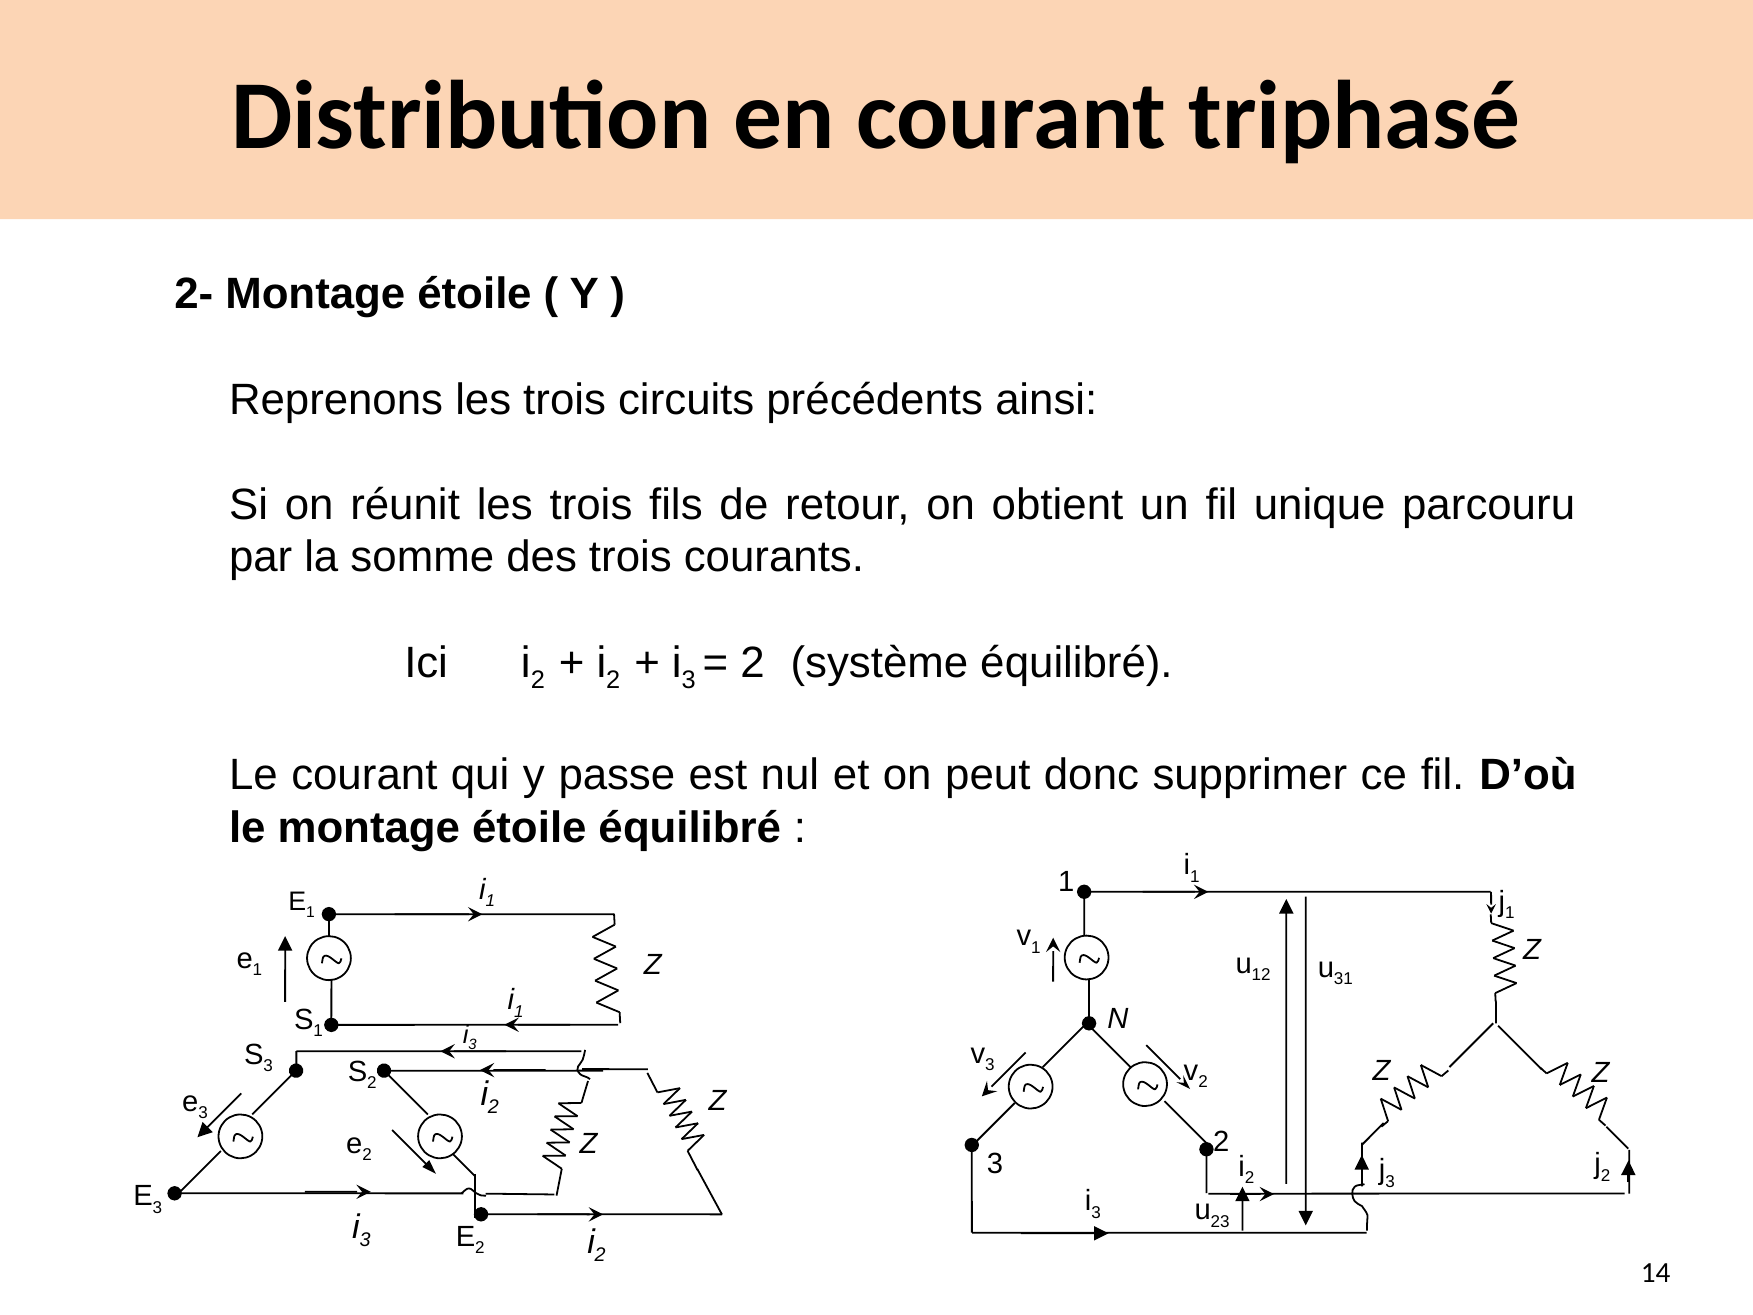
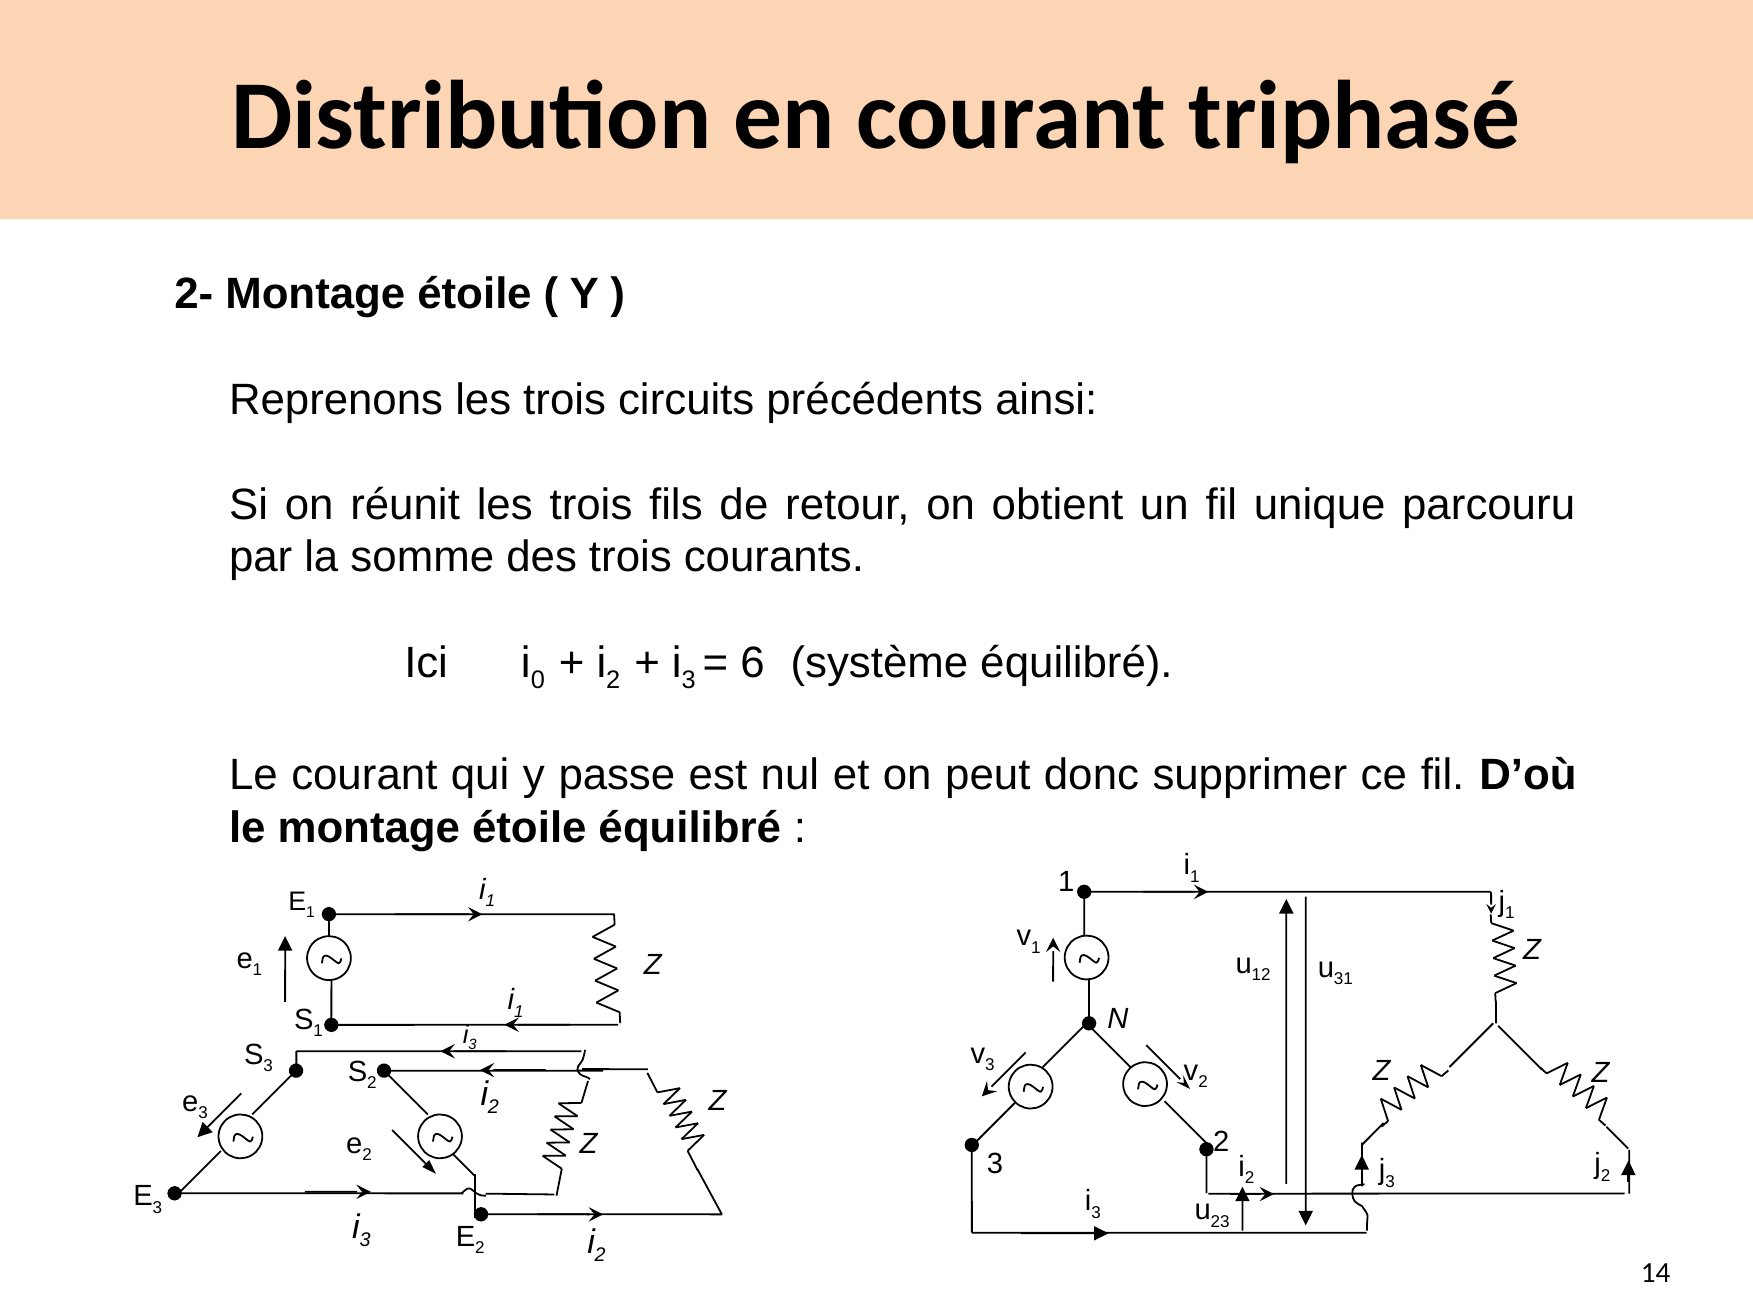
2: 2 -> 0 (538, 680)
2: 2 -> 6 (752, 663)
